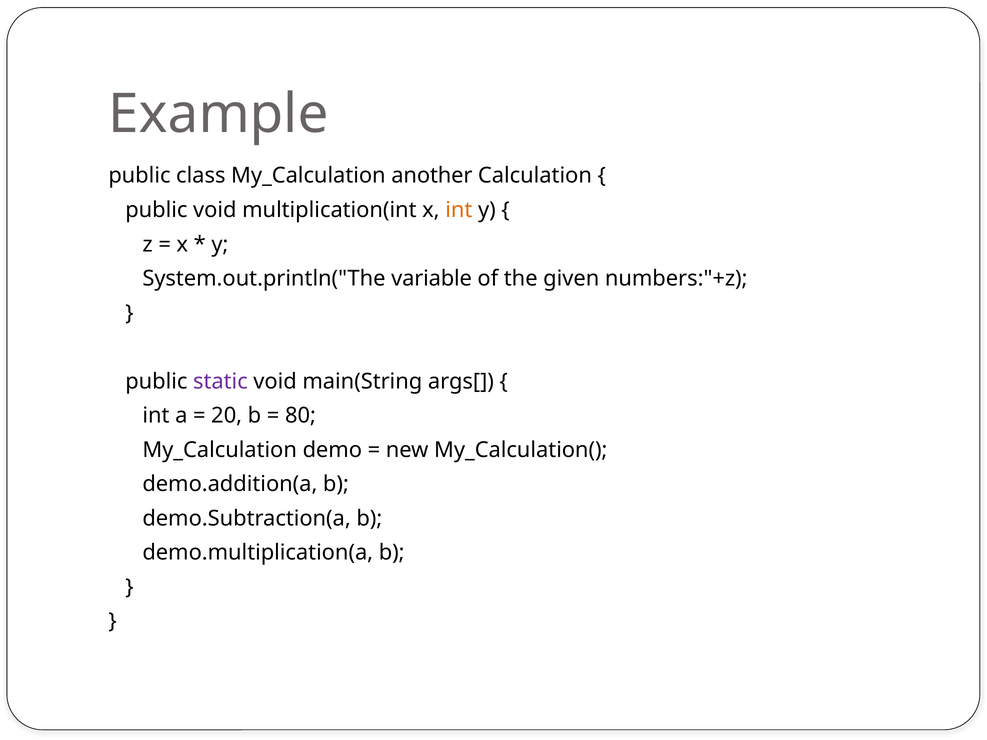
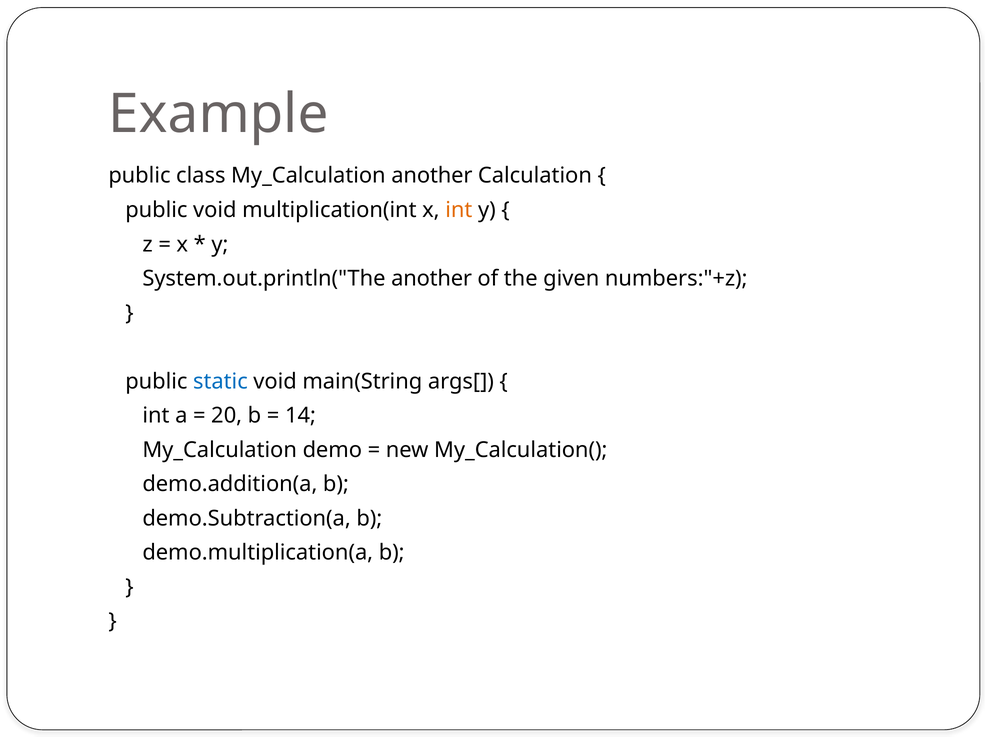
System.out.println("The variable: variable -> another (432, 279)
static colour: purple -> blue (220, 381)
80: 80 -> 14 (300, 416)
